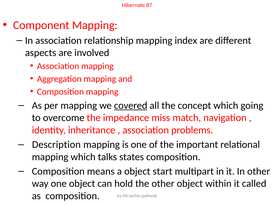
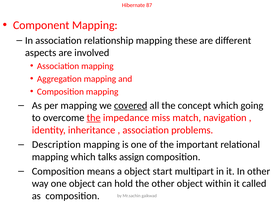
index: index -> these (186, 41)
the underline: none -> present (94, 118)
states: states -> assign (132, 157)
